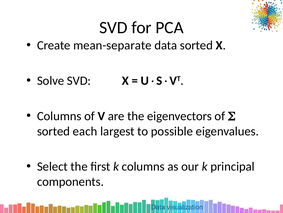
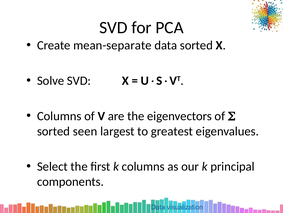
each: each -> seen (85, 131)
possible: possible -> greatest (172, 131)
